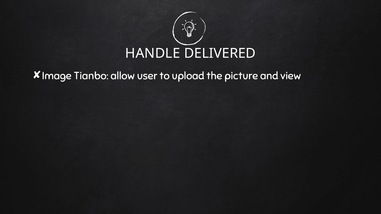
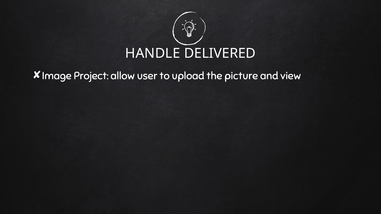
Tianbo: Tianbo -> Project (91, 76)
